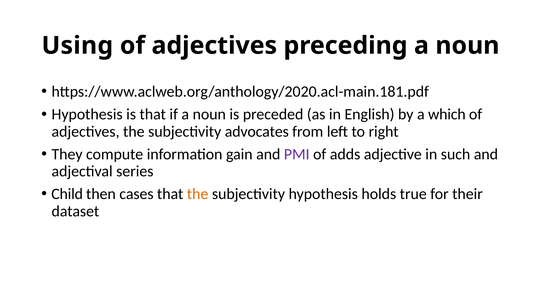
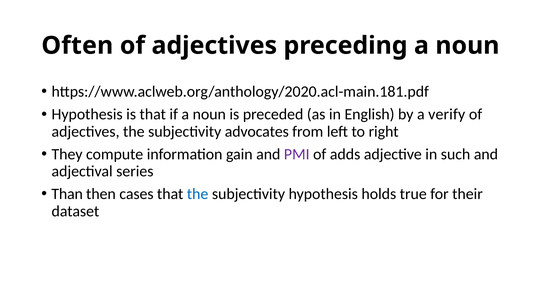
Using: Using -> Often (77, 46)
which: which -> verify (447, 115)
Child: Child -> Than (67, 194)
the colour: orange -> blue (198, 194)
